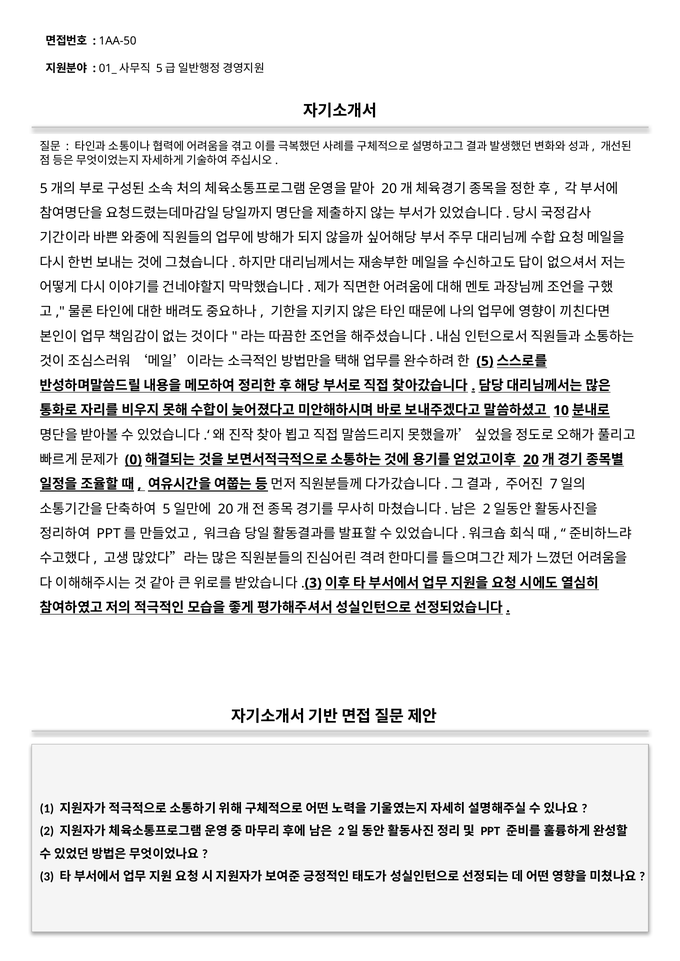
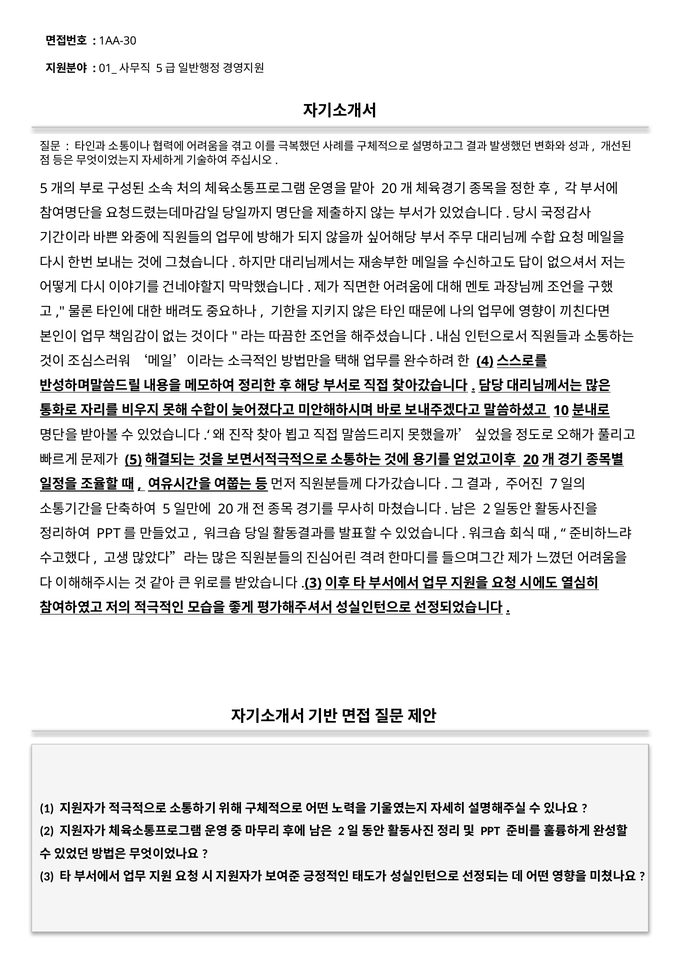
1AA-50: 1AA-50 -> 1AA-30 (118, 41)
5: 5 -> 4 (485, 361)
0: 0 -> 5 (133, 460)
